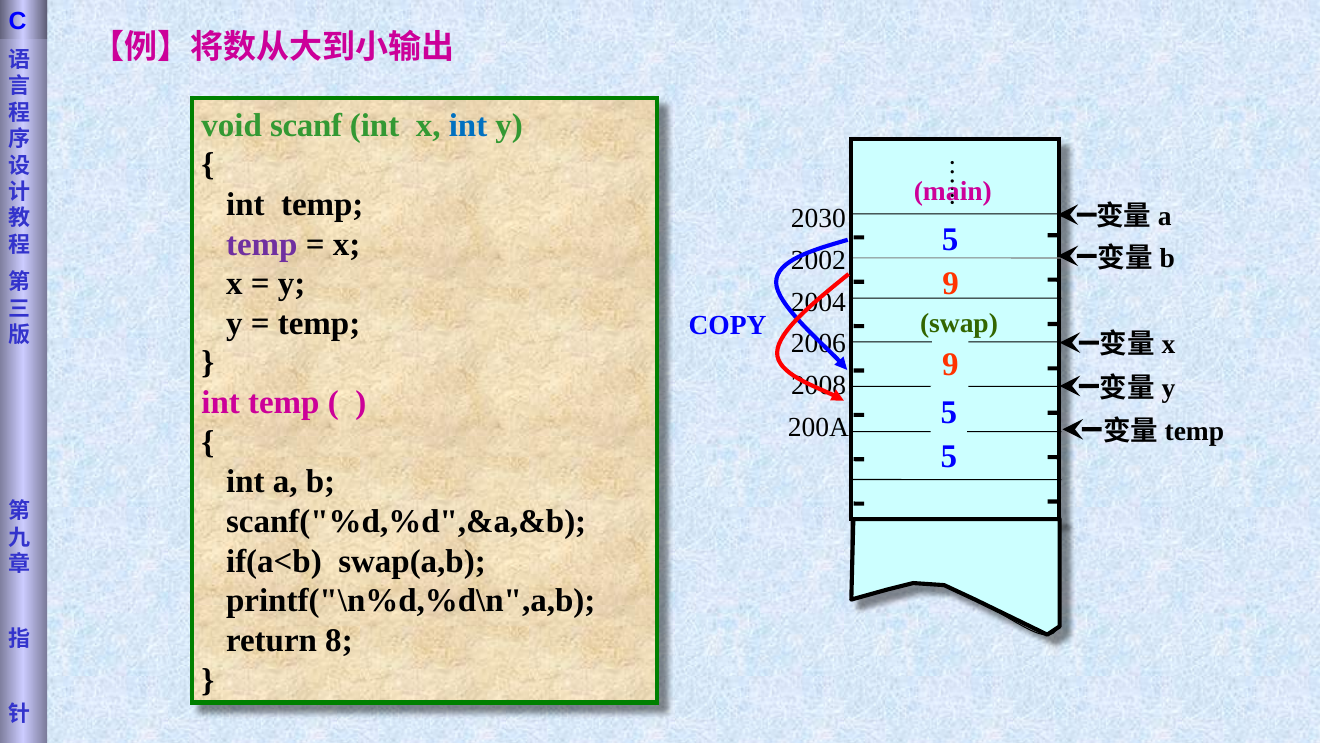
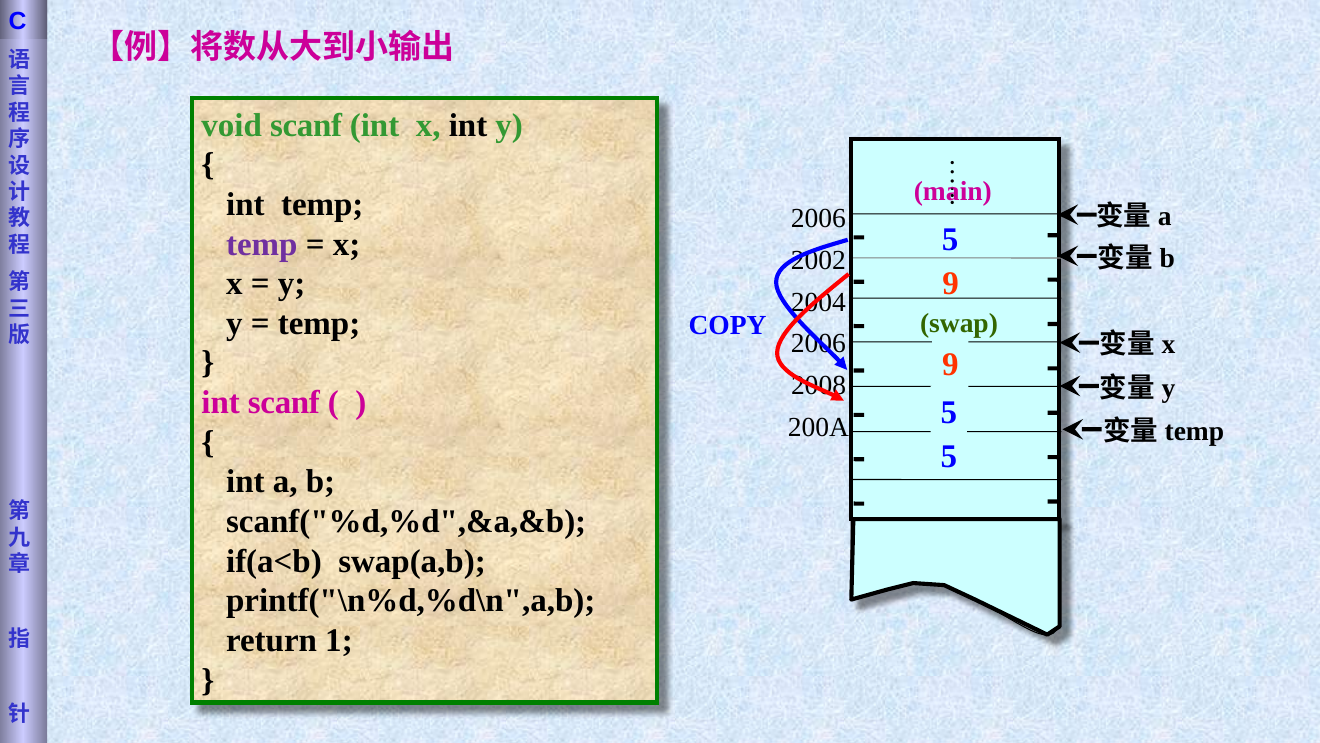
int colour: blue -> black (468, 125)
2030: 2030 -> 2006 (818, 218)
temp: temp -> scanf (284, 402)
8: 8 -> 1 (339, 640)
